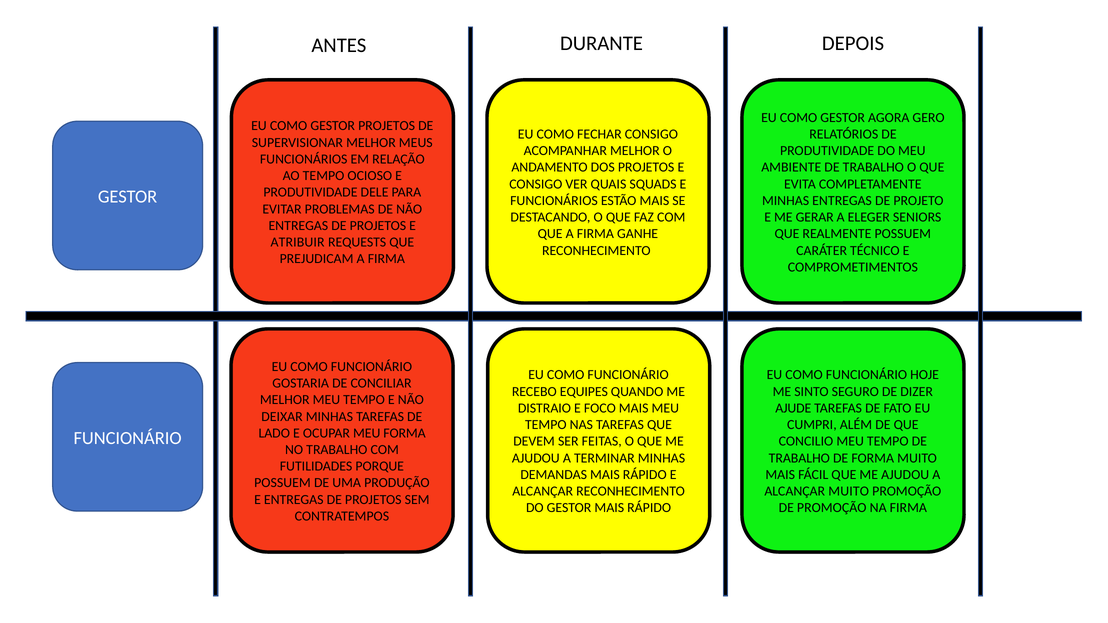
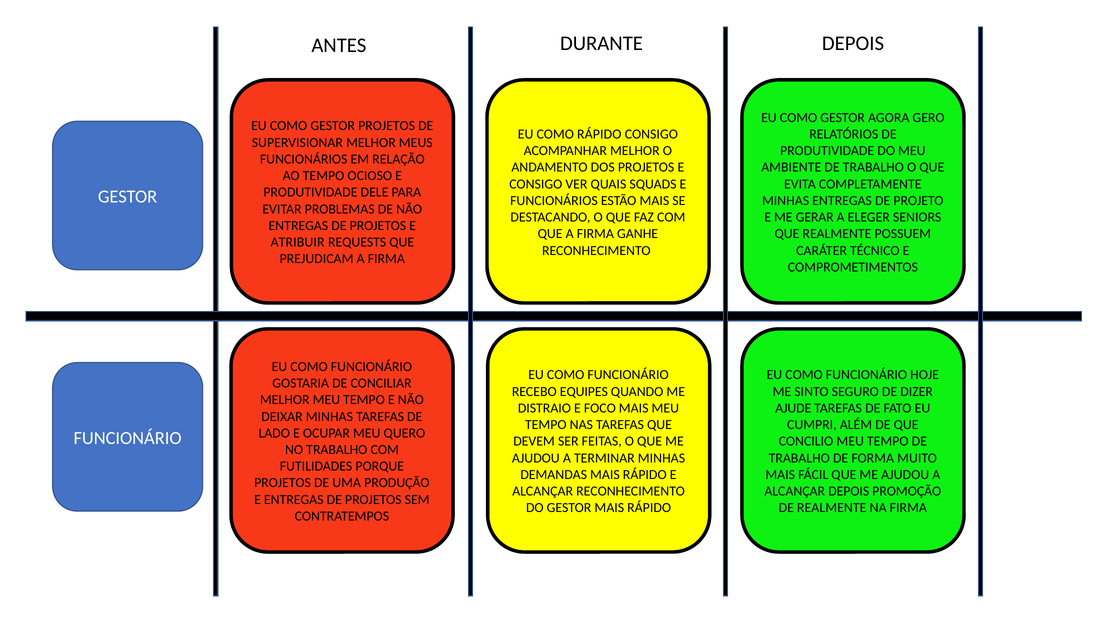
COMO FECHAR: FECHAR -> RÁPIDO (599, 134)
MEU FORMA: FORMA -> QUERO (404, 433)
POSSUEM: POSSUEM -> PROJETOS (283, 483)
ALCANÇAR MUITO: MUITO -> DEPOIS (849, 491)
DE PROMOÇÃO: PROMOÇÃO -> REALMENTE (832, 508)
